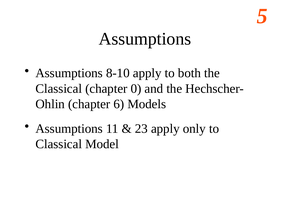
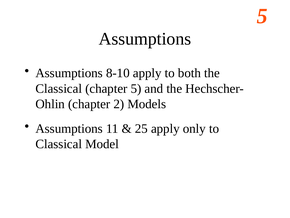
chapter 0: 0 -> 5 (136, 88)
6: 6 -> 2 (119, 104)
23: 23 -> 25 (141, 128)
